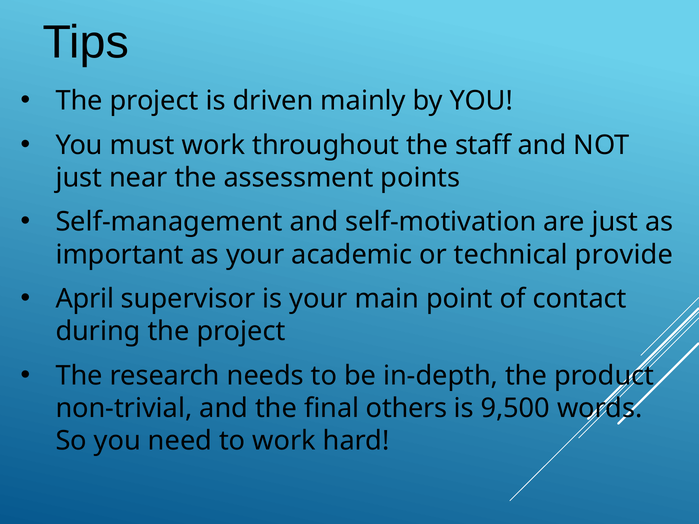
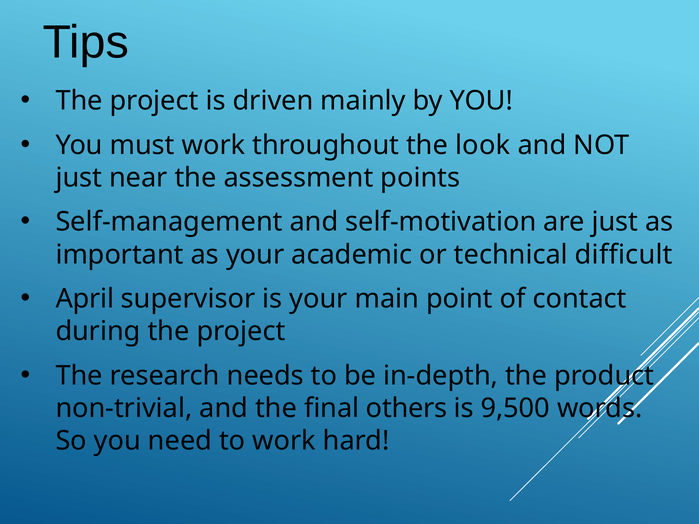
staff: staff -> look (483, 145)
provide: provide -> difficult (624, 255)
